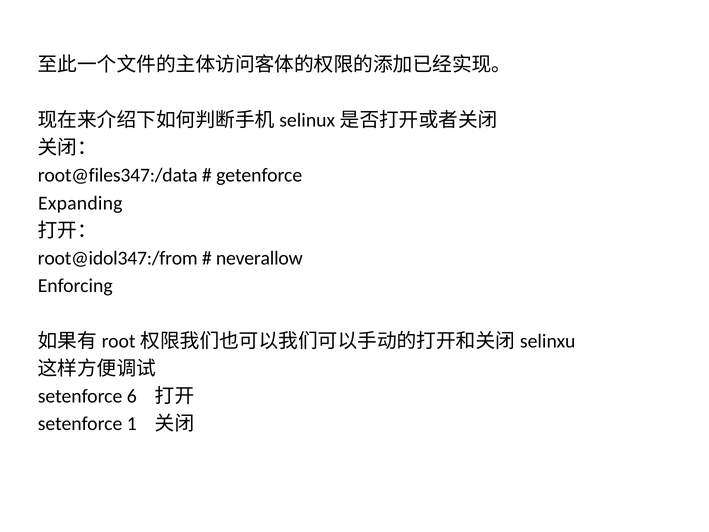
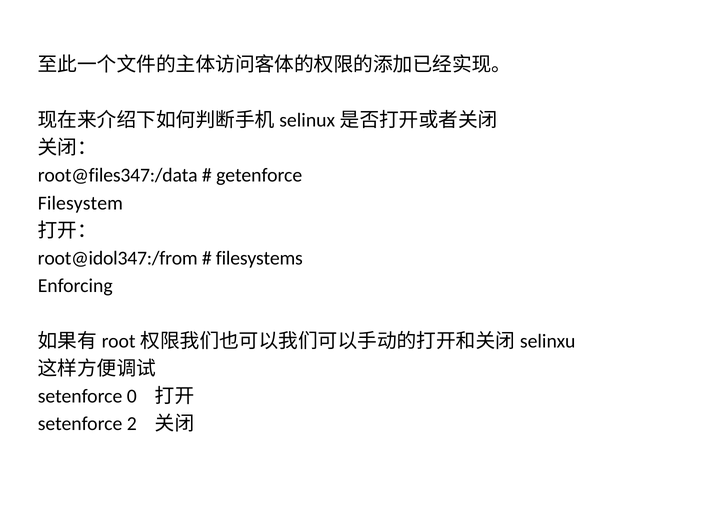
Expanding: Expanding -> Filesystem (80, 203)
neverallow: neverallow -> filesystems (259, 258)
6: 6 -> 0 (132, 396)
1: 1 -> 2 (132, 424)
